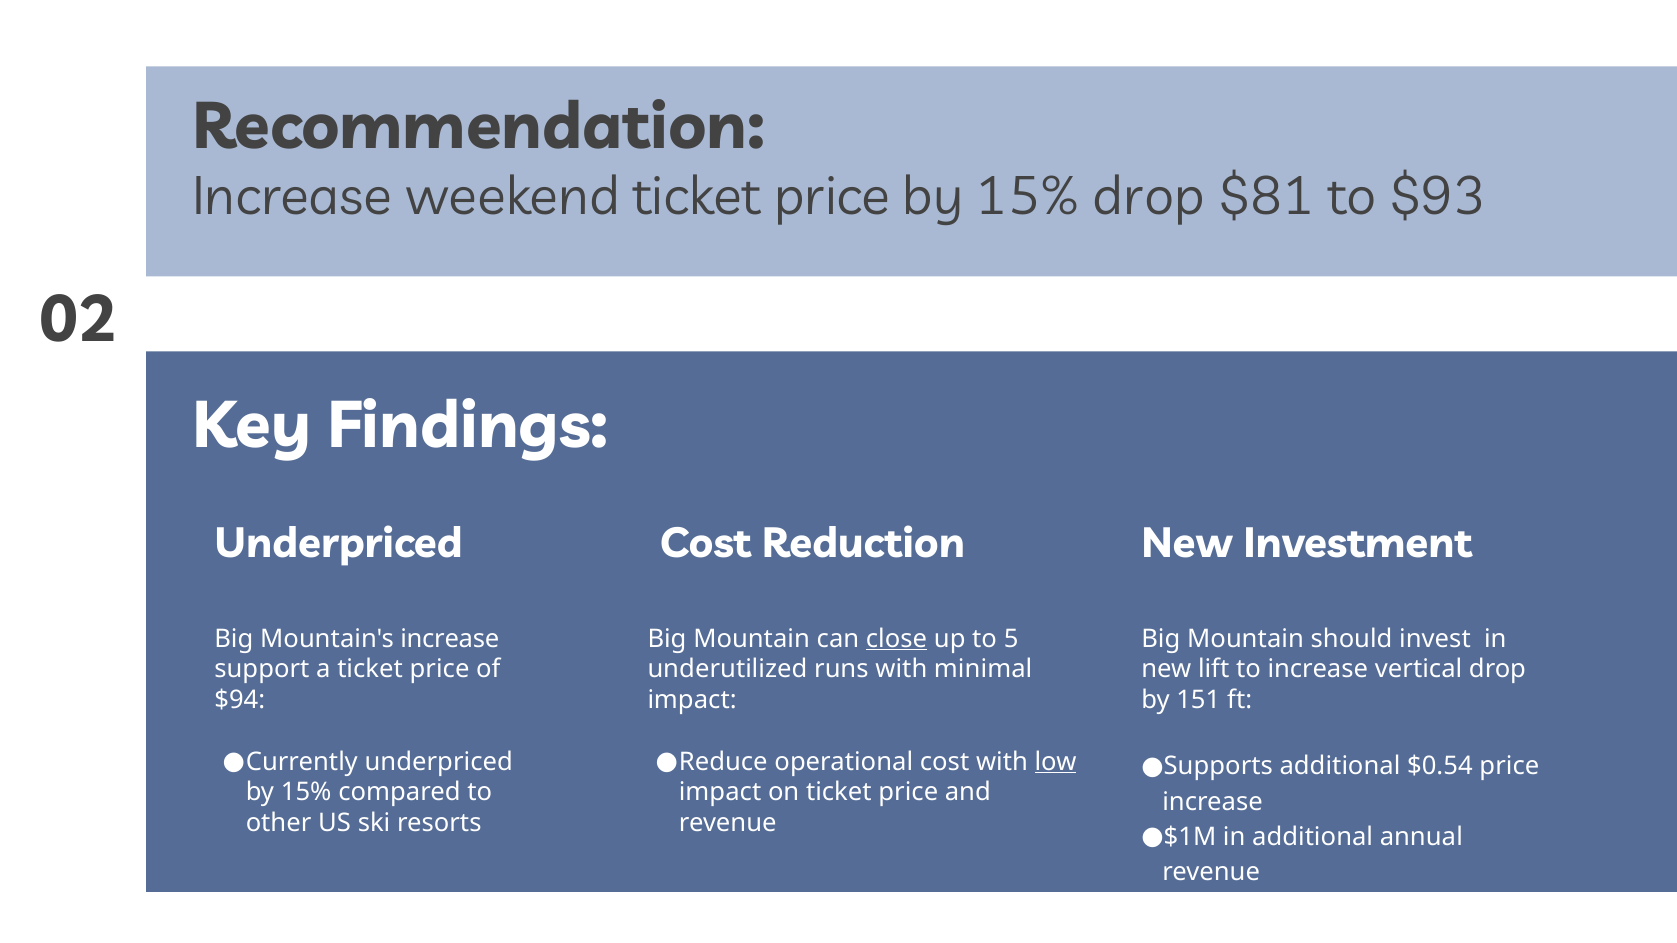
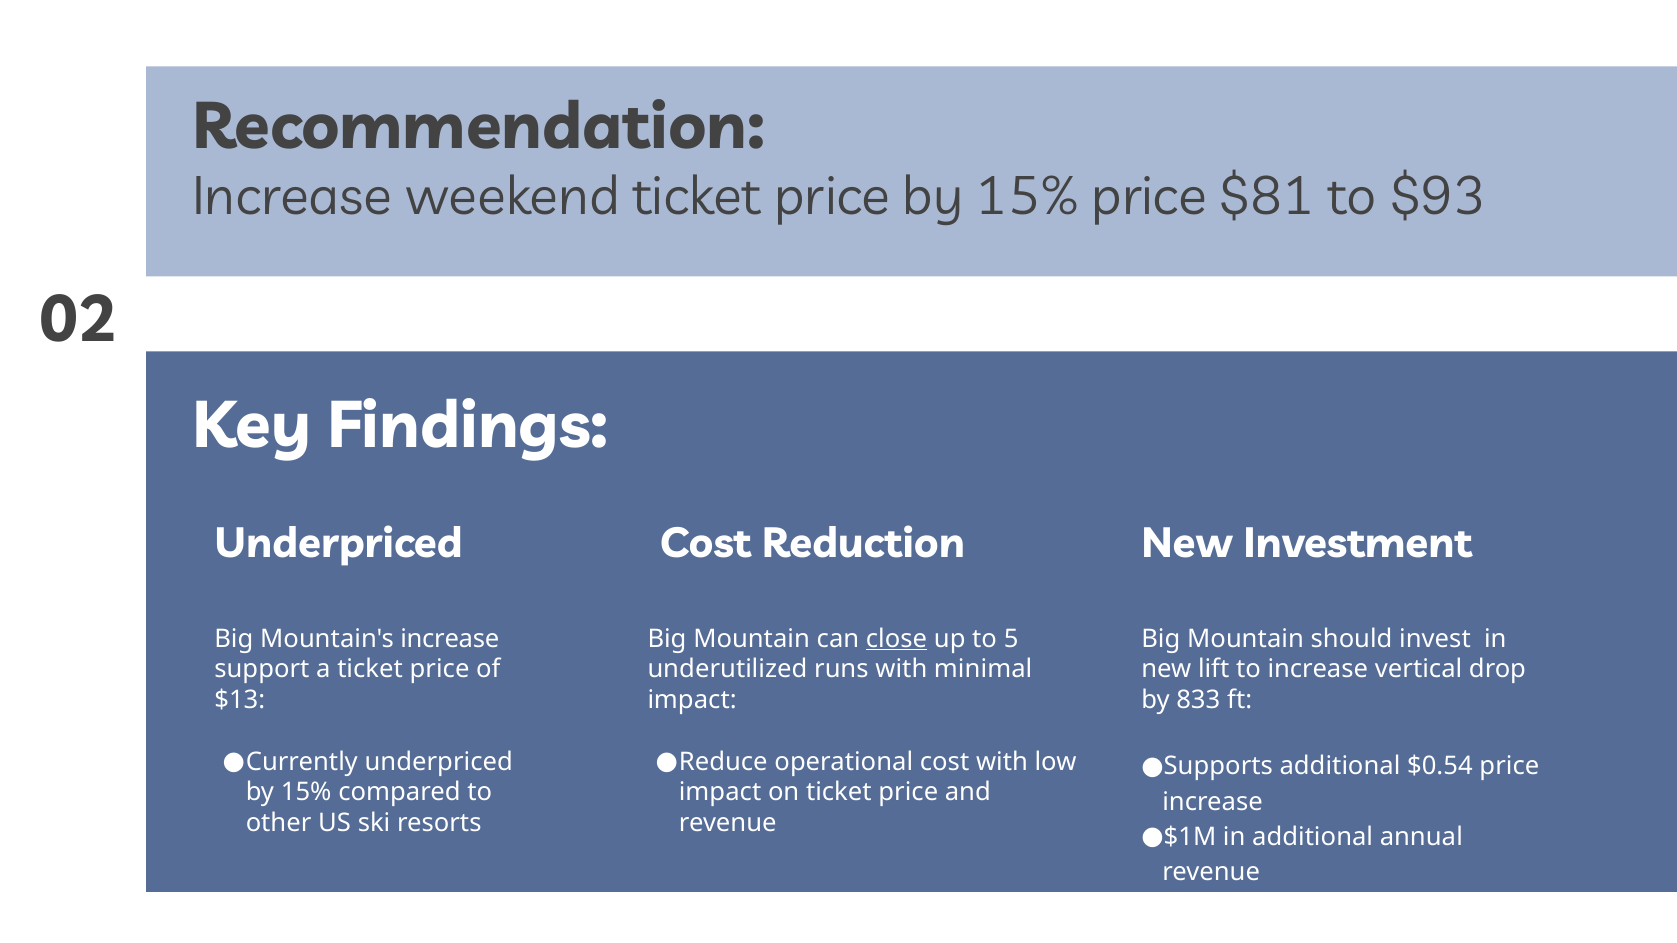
15% drop: drop -> price (1149, 197)
$94: $94 -> $13 (240, 700)
151: 151 -> 833 (1198, 700)
low underline: present -> none (1056, 762)
